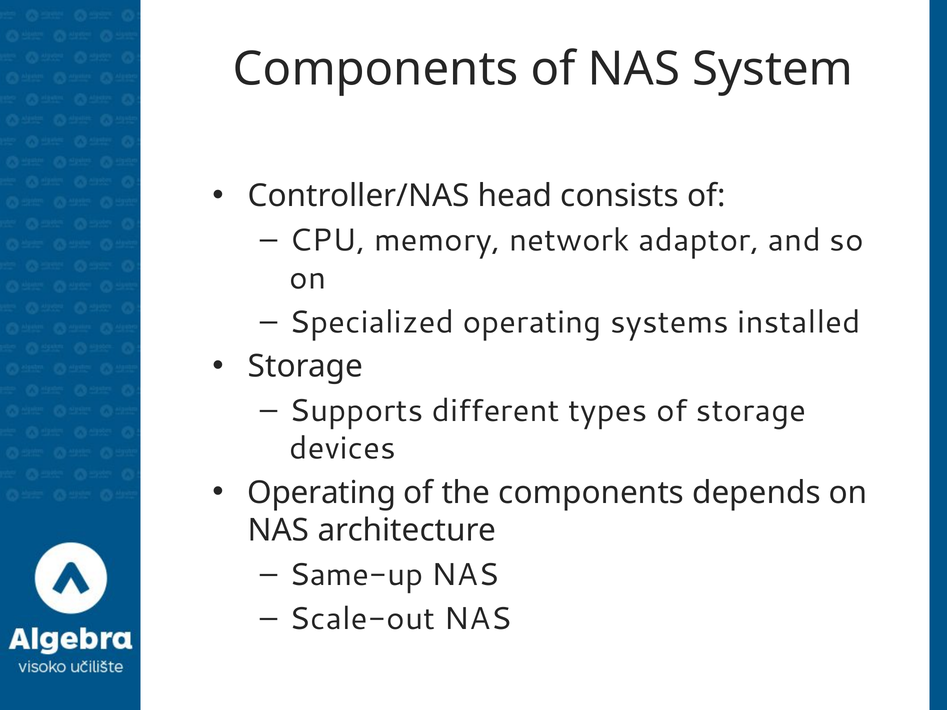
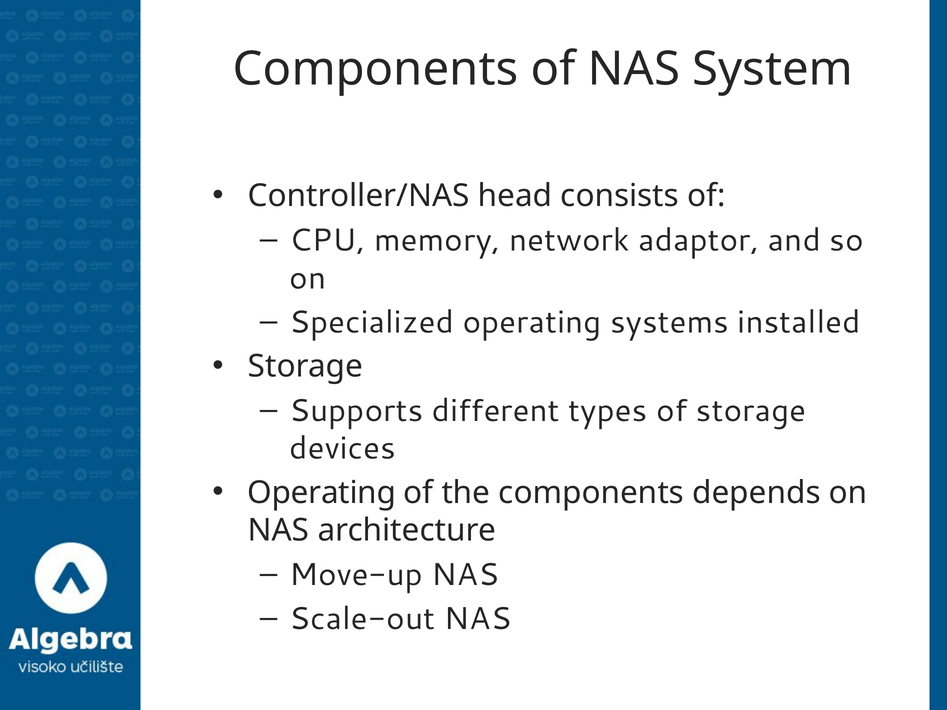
Same-up: Same-up -> Move-up (356, 575)
